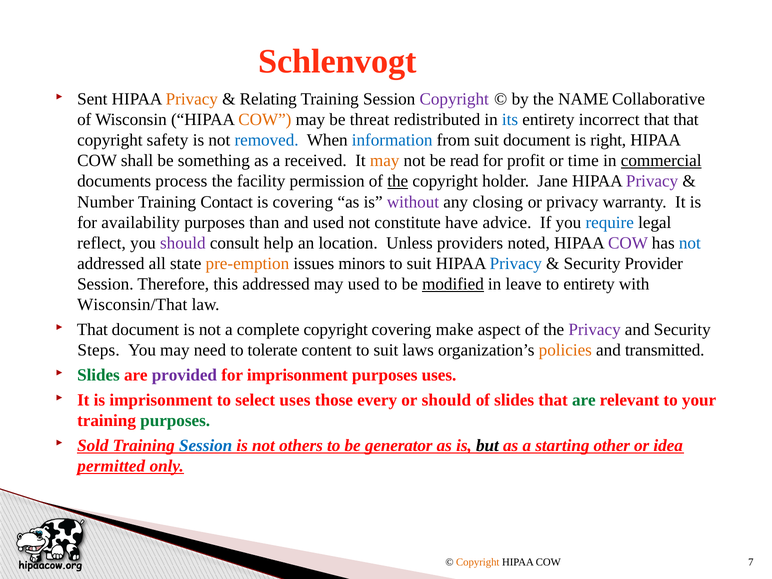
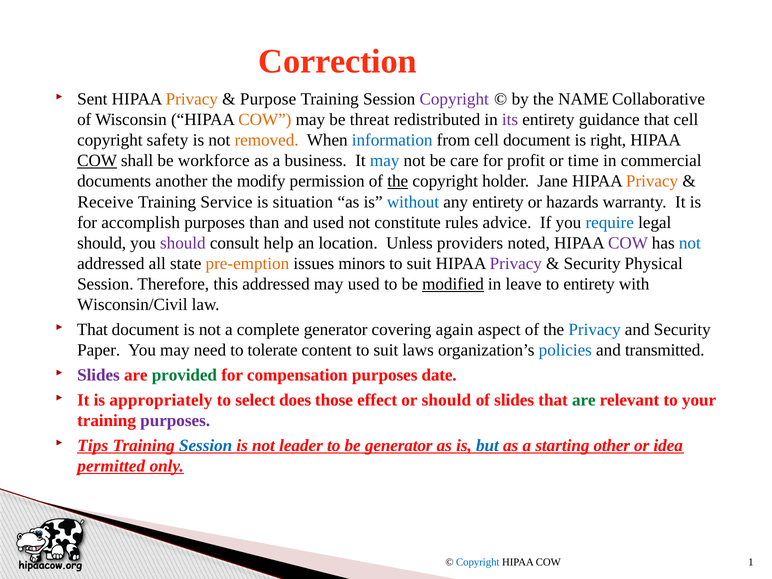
Schlenvogt: Schlenvogt -> Correction (338, 62)
Relating: Relating -> Purpose (268, 99)
its colour: blue -> purple (510, 120)
incorrect: incorrect -> guidance (609, 120)
that that: that -> cell (686, 120)
removed colour: blue -> orange (267, 140)
from suit: suit -> cell (487, 140)
COW underline: none -> present (97, 161)
something: something -> workforce (214, 161)
received: received -> business (316, 161)
may colour: orange -> blue (385, 161)
read: read -> care (464, 161)
commercial underline: present -> none (661, 161)
process: process -> another (181, 181)
facility: facility -> modify (261, 181)
Privacy colour: purple -> orange (652, 181)
Number: Number -> Receive (105, 202)
Contact: Contact -> Service (226, 202)
is covering: covering -> situation (303, 202)
without colour: purple -> blue (413, 202)
any closing: closing -> entirety (498, 202)
or privacy: privacy -> hazards (572, 202)
availability: availability -> accomplish (141, 222)
have: have -> rules (462, 222)
reflect: reflect -> should (102, 243)
Privacy colour: blue -> purple (516, 264)
Provider: Provider -> Physical (654, 264)
Wisconsin/That: Wisconsin/That -> Wisconsin/Civil (132, 305)
complete copyright: copyright -> generator (336, 330)
make: make -> again (455, 330)
Privacy colour: purple -> blue (595, 330)
Steps: Steps -> Paper (99, 350)
policies colour: orange -> blue (565, 350)
Slides colour: green -> purple (98, 375)
provided colour: purple -> green (184, 375)
for imprisonment: imprisonment -> compensation (297, 375)
purposes uses: uses -> date (439, 375)
is imprisonment: imprisonment -> appropriately (161, 400)
select uses: uses -> does (295, 400)
every: every -> effect (377, 400)
purposes colour: green -> purple (175, 420)
Sold: Sold -> Tips (93, 445)
others: others -> leader (301, 445)
but colour: black -> blue (487, 445)
Copyright colour: orange -> blue (478, 562)
7: 7 -> 1 (751, 562)
